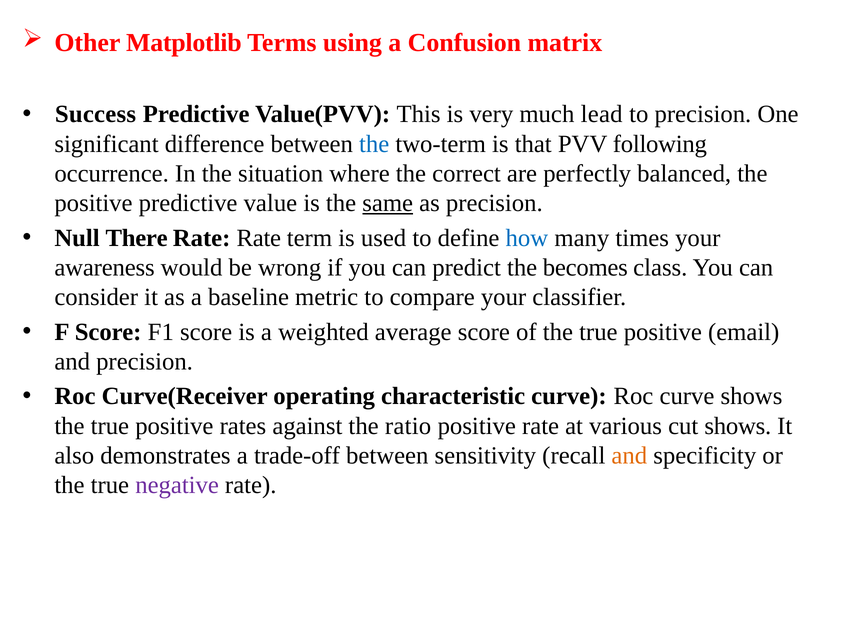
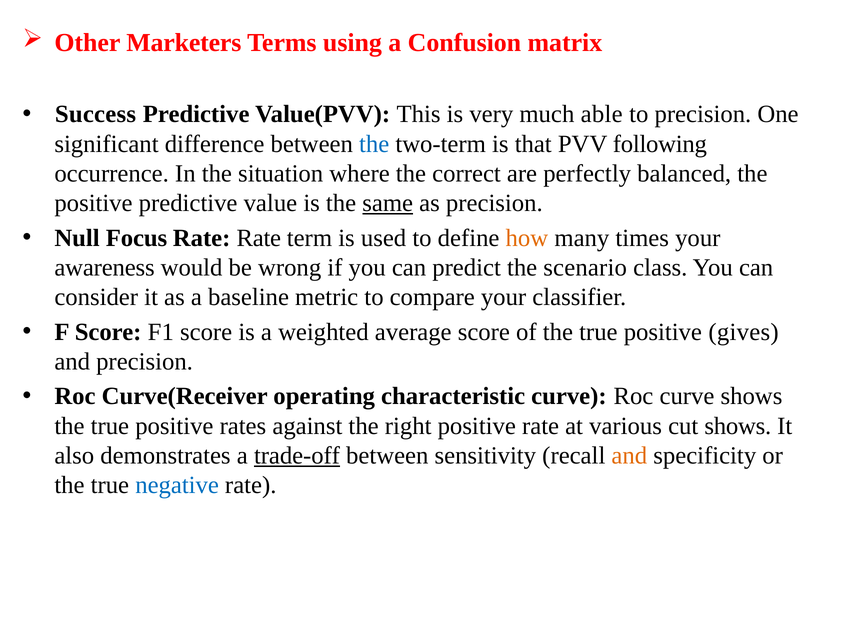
Matplotlib: Matplotlib -> Marketers (184, 43)
lead: lead -> able (602, 114)
There: There -> Focus (137, 238)
how colour: blue -> orange (527, 238)
becomes: becomes -> scenario (585, 268)
email: email -> gives (744, 332)
ratio: ratio -> right (408, 426)
trade-off underline: none -> present (297, 456)
negative colour: purple -> blue (177, 485)
